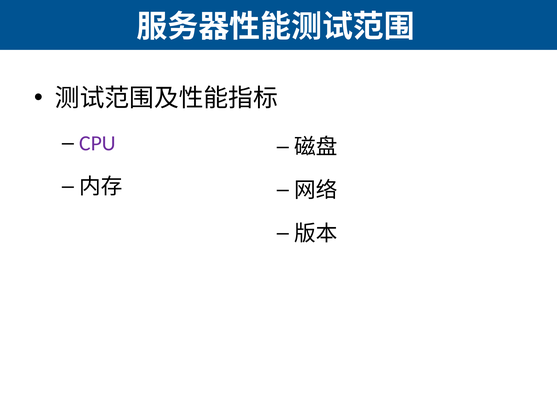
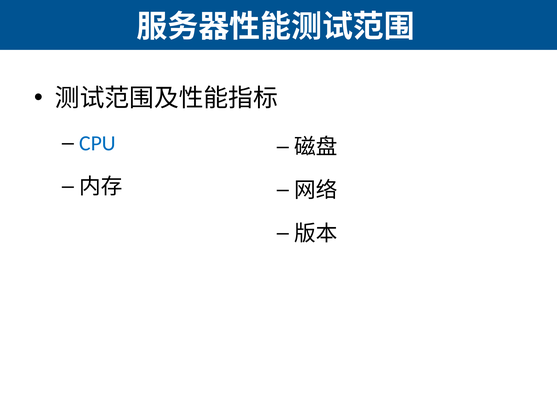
CPU colour: purple -> blue (98, 143)
